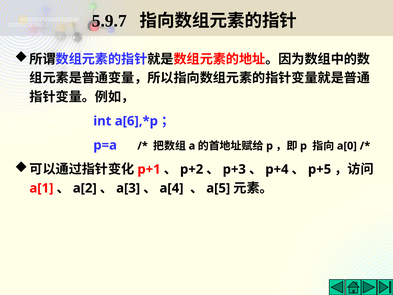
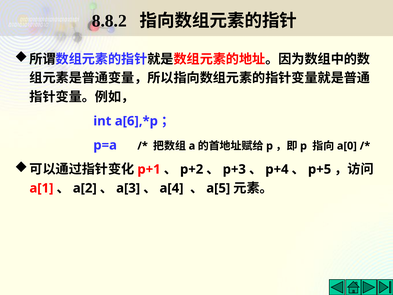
5.9.7: 5.9.7 -> 8.8.2 (109, 21)
